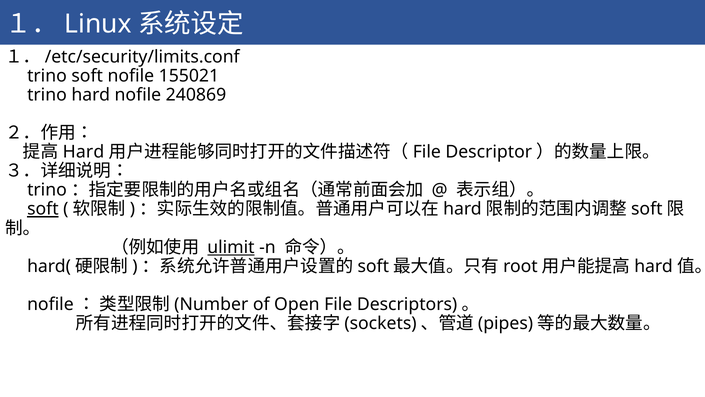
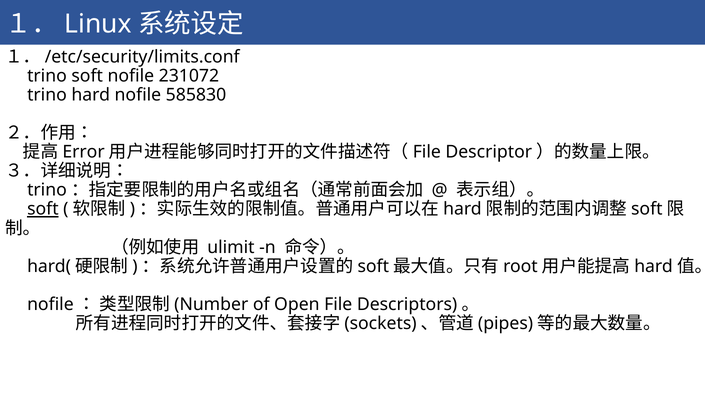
155021: 155021 -> 231072 (189, 76)
240869: 240869 -> 585830 (196, 95)
Hard: Hard -> Error (84, 152)
ulimit underline: present -> none (231, 247)
